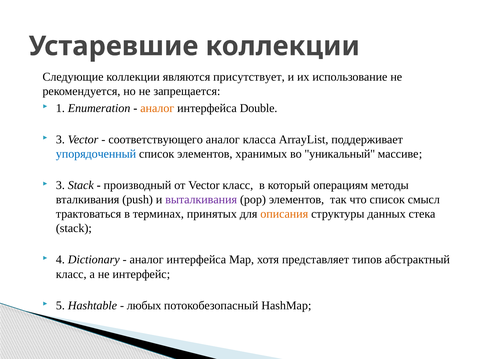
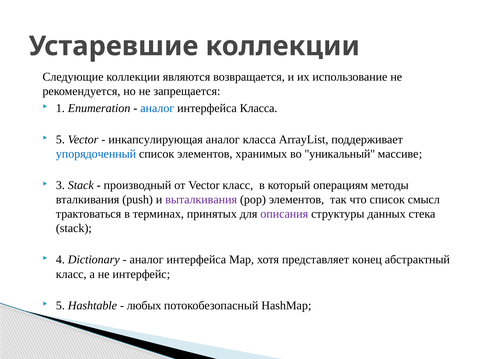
присутствует: присутствует -> возвращается (249, 77)
аналог colour: orange -> blue (157, 108)
интерфейса Double: Double -> Класса (259, 108)
3: 3 -> 5 (60, 140)
соответствующего: соответствующего -> инкапсулирующая (156, 140)
описания colour: orange -> purple (284, 214)
типов: типов -> конец (367, 260)
